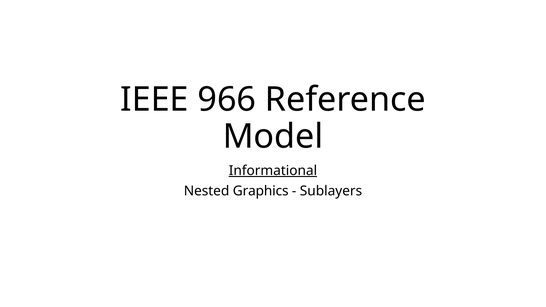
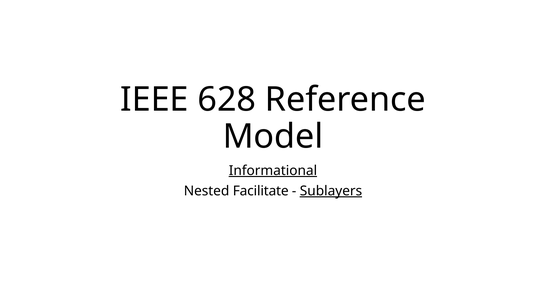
966: 966 -> 628 (227, 100)
Graphics: Graphics -> Facilitate (261, 191)
Sublayers underline: none -> present (331, 191)
